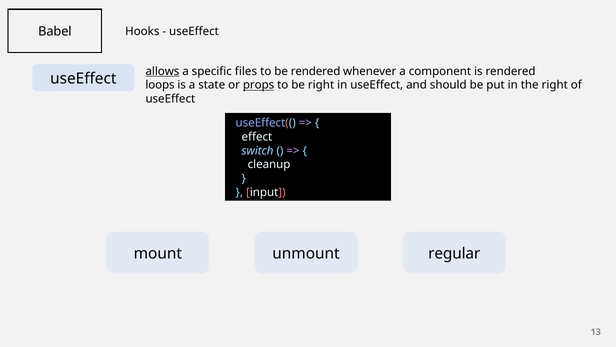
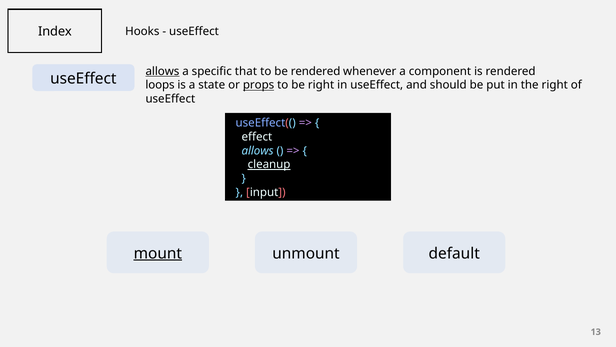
Babel: Babel -> Index (55, 32)
files: files -> that (246, 71)
switch: switch -> allows (258, 150)
cleanup underline: none -> present (269, 164)
mount underline: none -> present (158, 253)
regular: regular -> default (454, 253)
